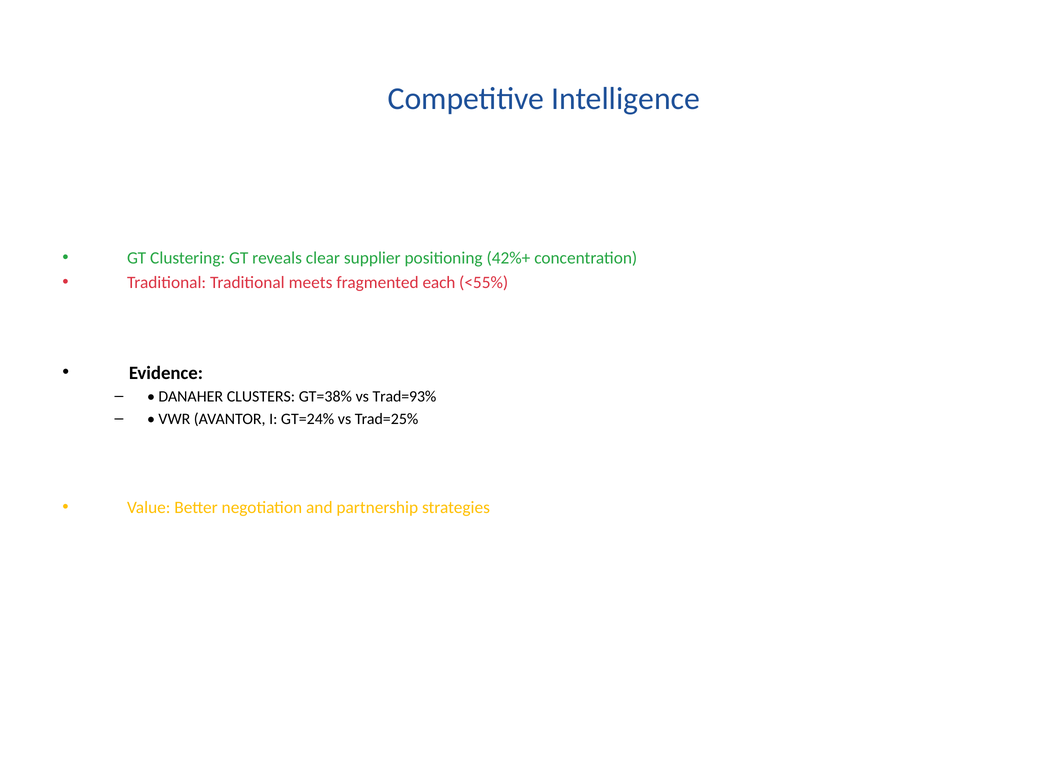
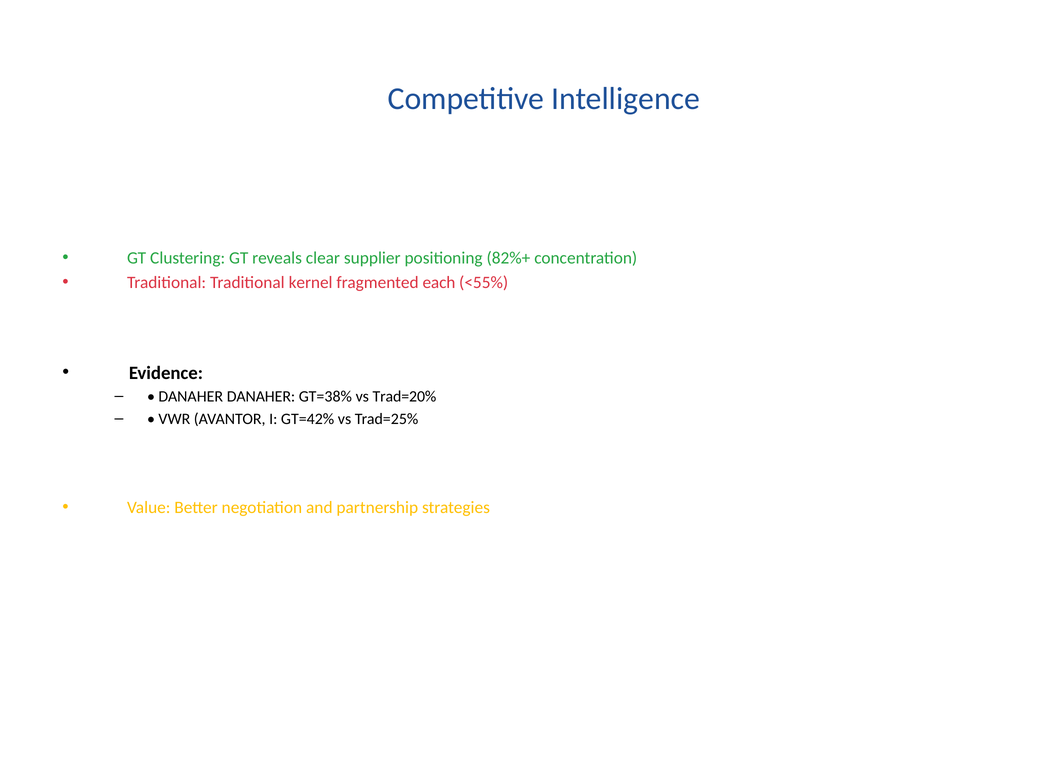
42%+: 42%+ -> 82%+ (508, 258)
meets: meets -> kernel (311, 282)
DANAHER CLUSTERS: CLUSTERS -> DANAHER (261, 397)
Trad=93%: Trad=93% -> Trad=20% (404, 397)
GT=24%: GT=24% -> GT=42% (308, 419)
